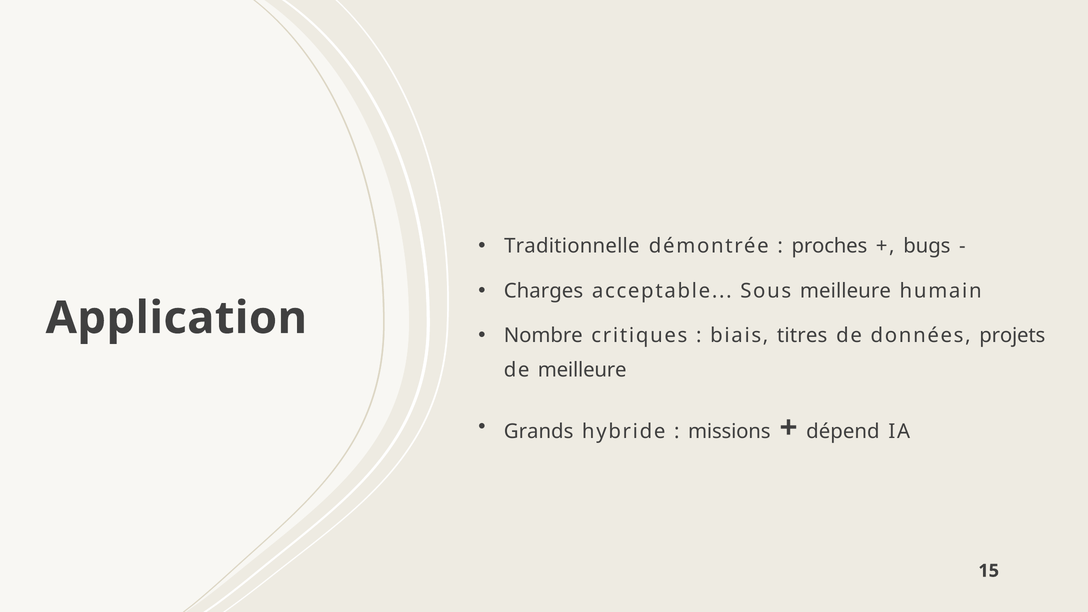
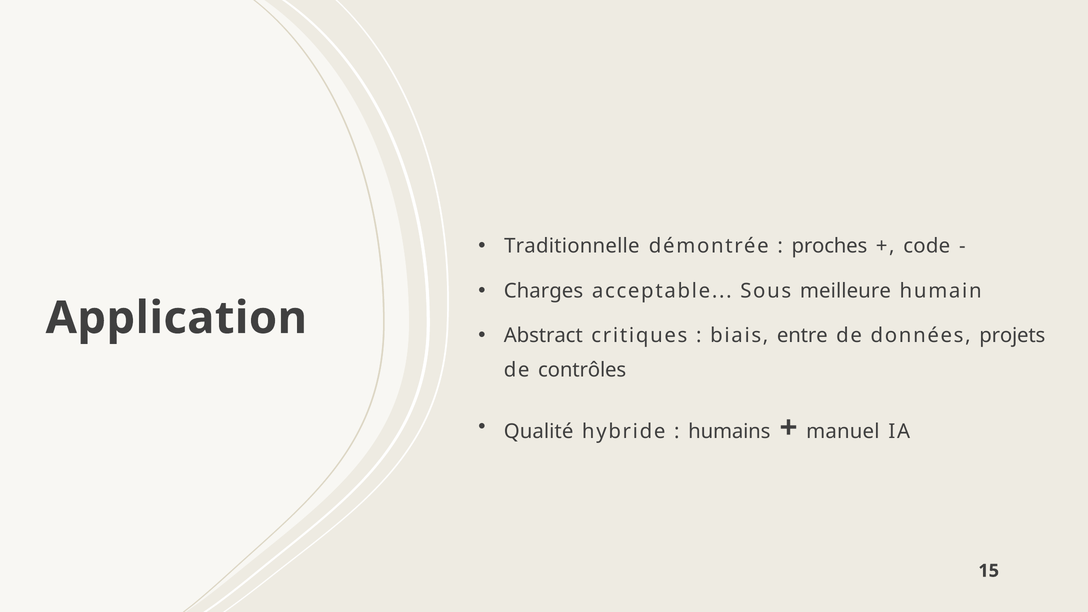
bugs: bugs -> code (927, 246)
Nombre: Nombre -> Abstract (543, 336)
titres: titres -> entre (802, 336)
de meilleure: meilleure -> contrôles (582, 370)
Grands: Grands -> Qualité (539, 431)
missions: missions -> humains (729, 431)
dépend: dépend -> manuel (843, 431)
